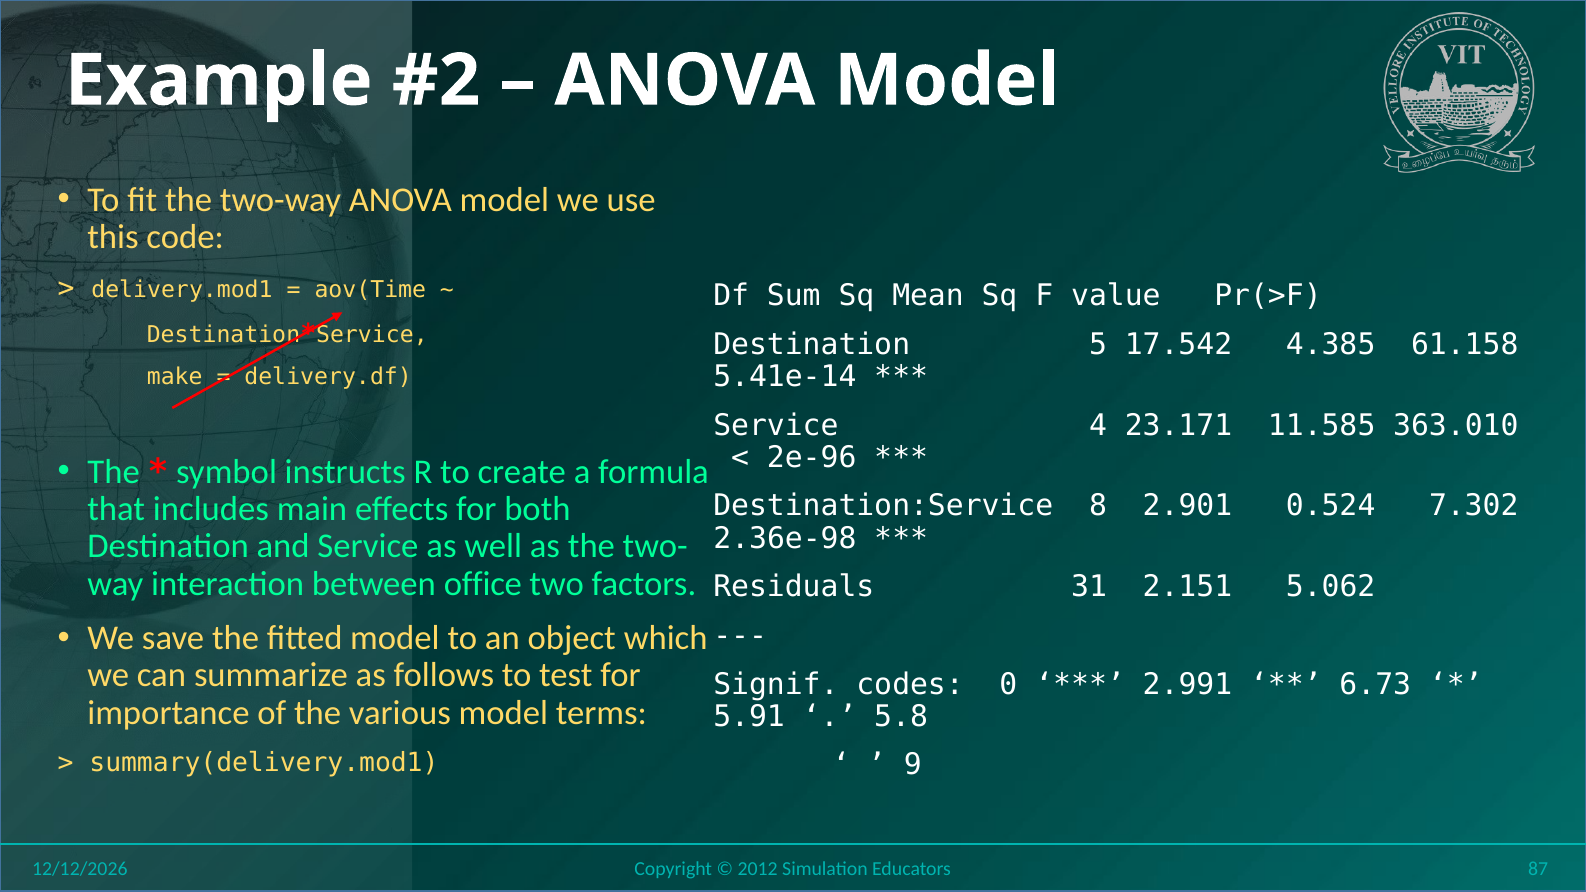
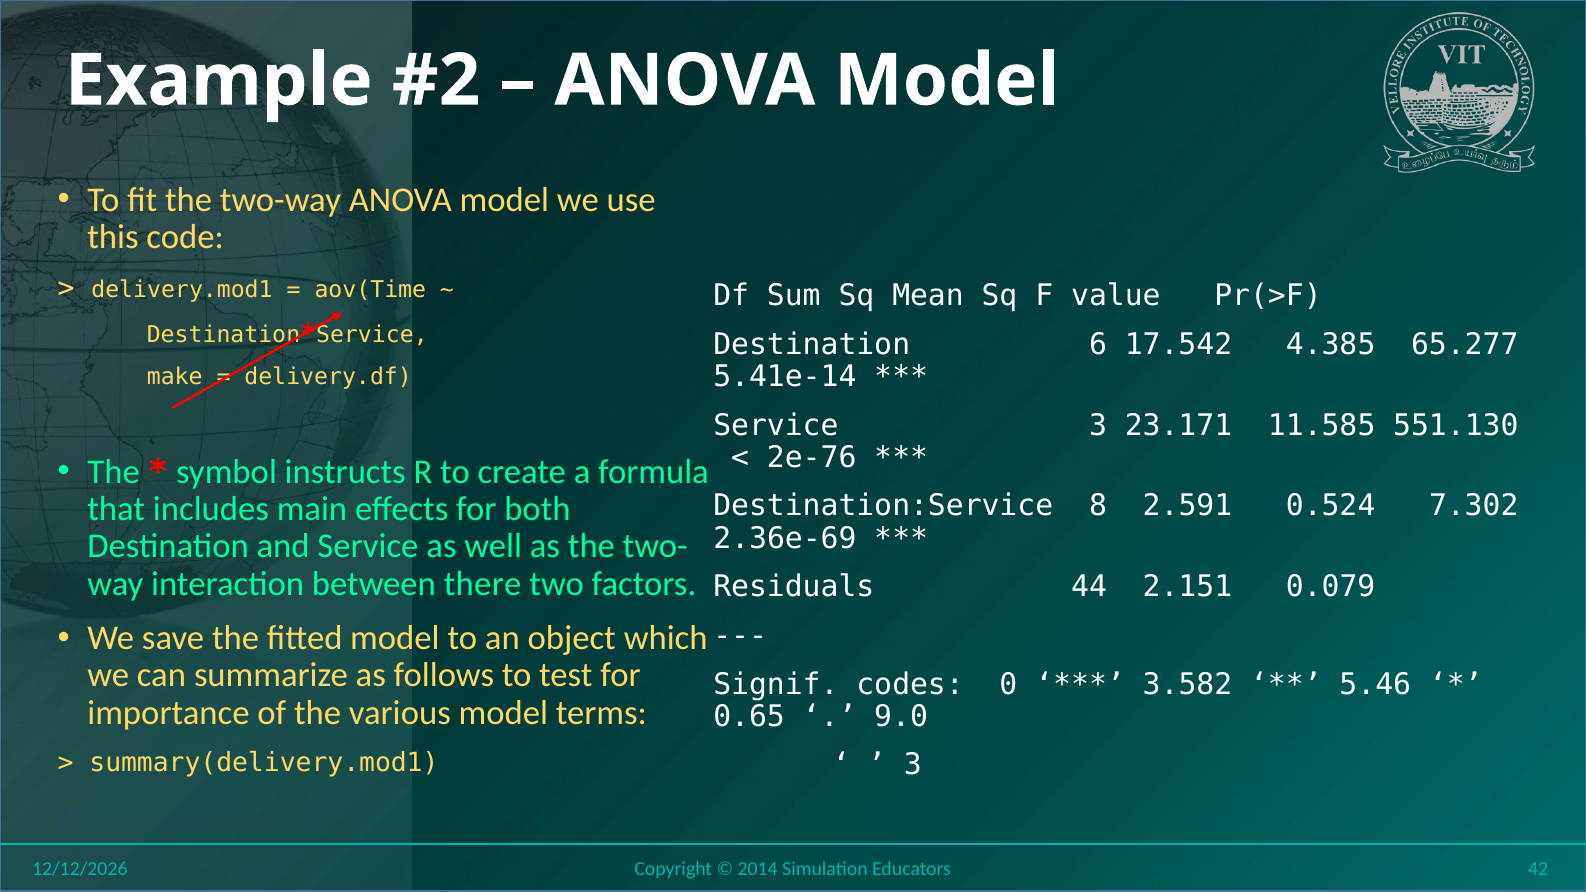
5: 5 -> 6 (1098, 345)
61.158: 61.158 -> 65.277 (1465, 345)
Service 4: 4 -> 3 (1098, 425)
363.010: 363.010 -> 551.130 (1456, 425)
2e-96: 2e-96 -> 2e-76 (812, 458)
2.901: 2.901 -> 2.591 (1187, 506)
2.36e-98: 2.36e-98 -> 2.36e-69 (785, 538)
office: office -> there (483, 584)
31: 31 -> 44 (1089, 587)
5.062: 5.062 -> 0.079 (1331, 587)
2.991: 2.991 -> 3.582 (1187, 684)
6.73: 6.73 -> 5.46 (1375, 684)
5.91: 5.91 -> 0.65 (749, 716)
5.8: 5.8 -> 9.0 (901, 716)
9: 9 -> 3 (913, 765)
2012: 2012 -> 2014 (758, 869)
87: 87 -> 42 (1538, 869)
